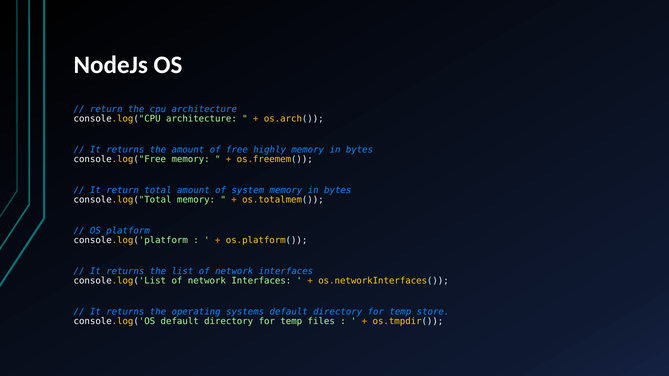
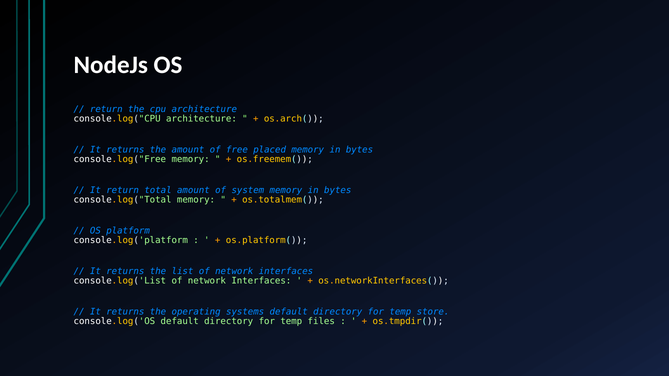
highly: highly -> placed (270, 150)
